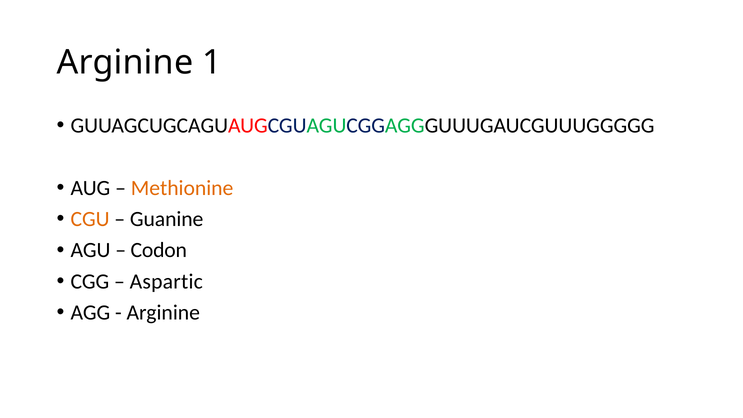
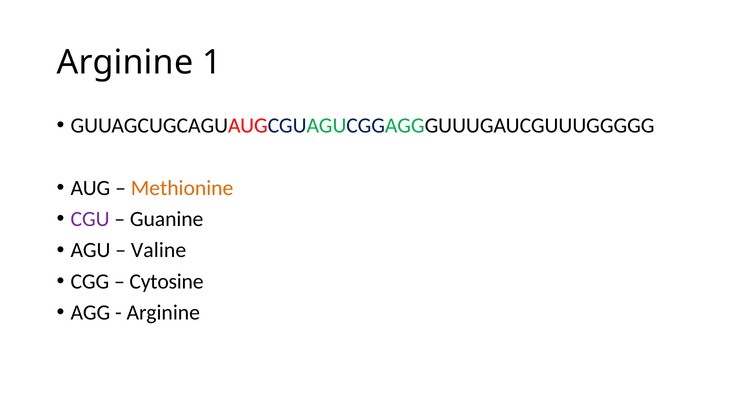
CGU colour: orange -> purple (90, 219)
Codon: Codon -> Valine (159, 250)
Aspartic: Aspartic -> Cytosine (167, 281)
